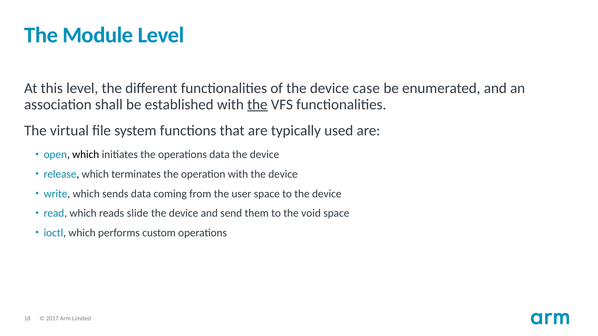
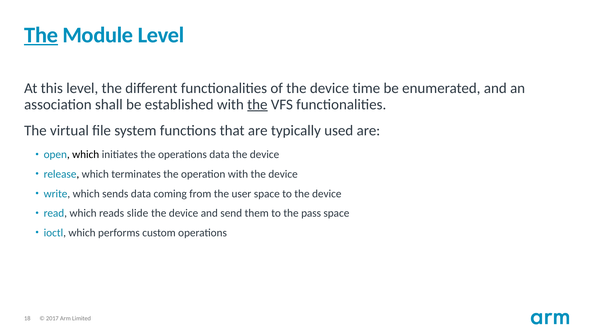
The underline: none -> present (41, 35)
case: case -> time (366, 88)
void: void -> pass (311, 214)
